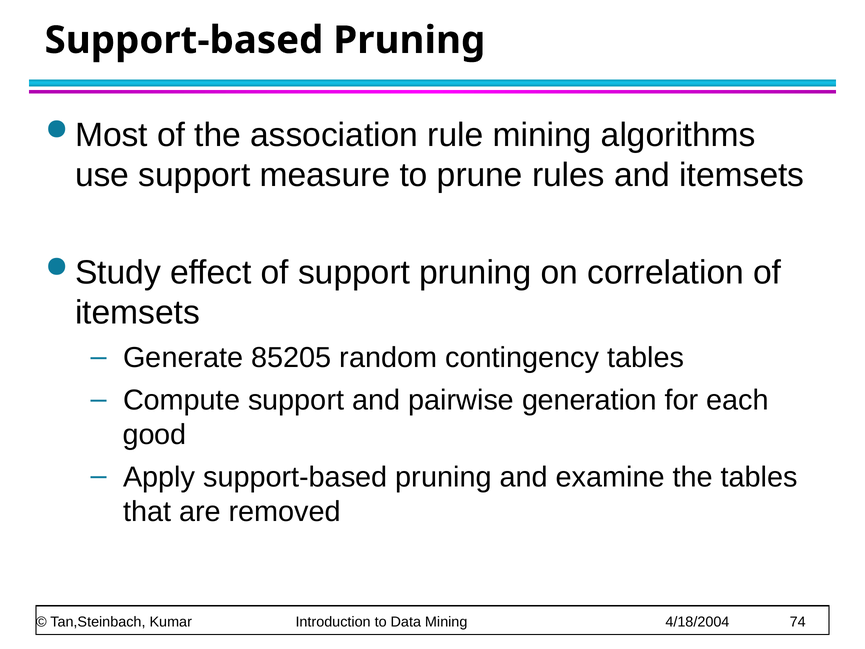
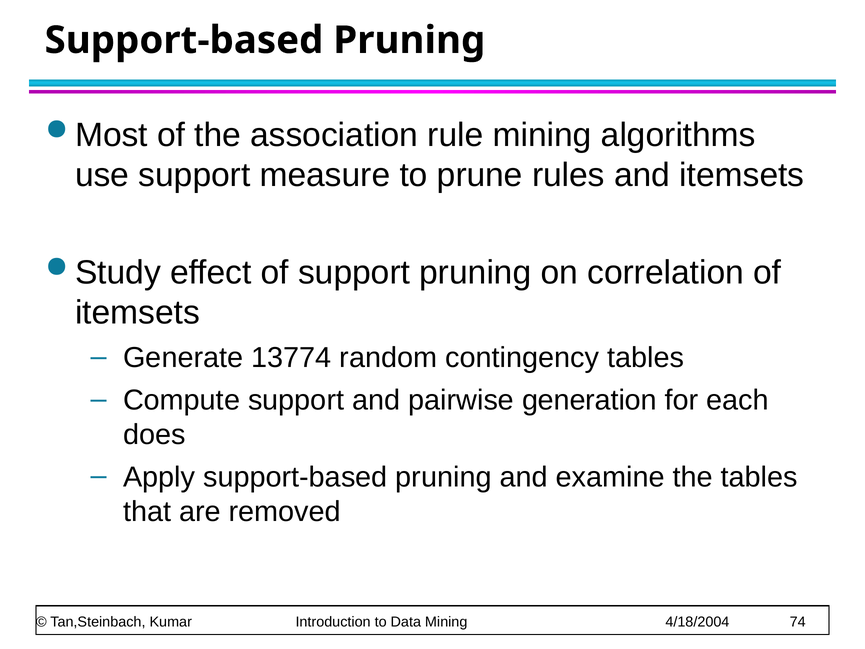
85205: 85205 -> 13774 (291, 358)
good: good -> does (154, 435)
